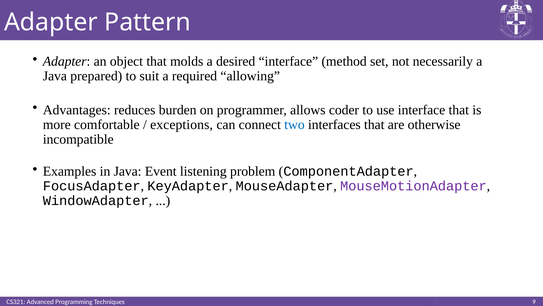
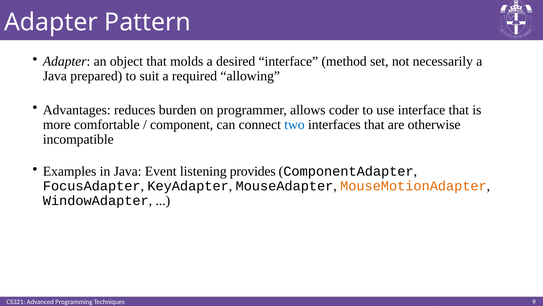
exceptions: exceptions -> component (182, 124)
problem: problem -> provides (253, 171)
MouseMotionAdapter colour: purple -> orange (413, 186)
